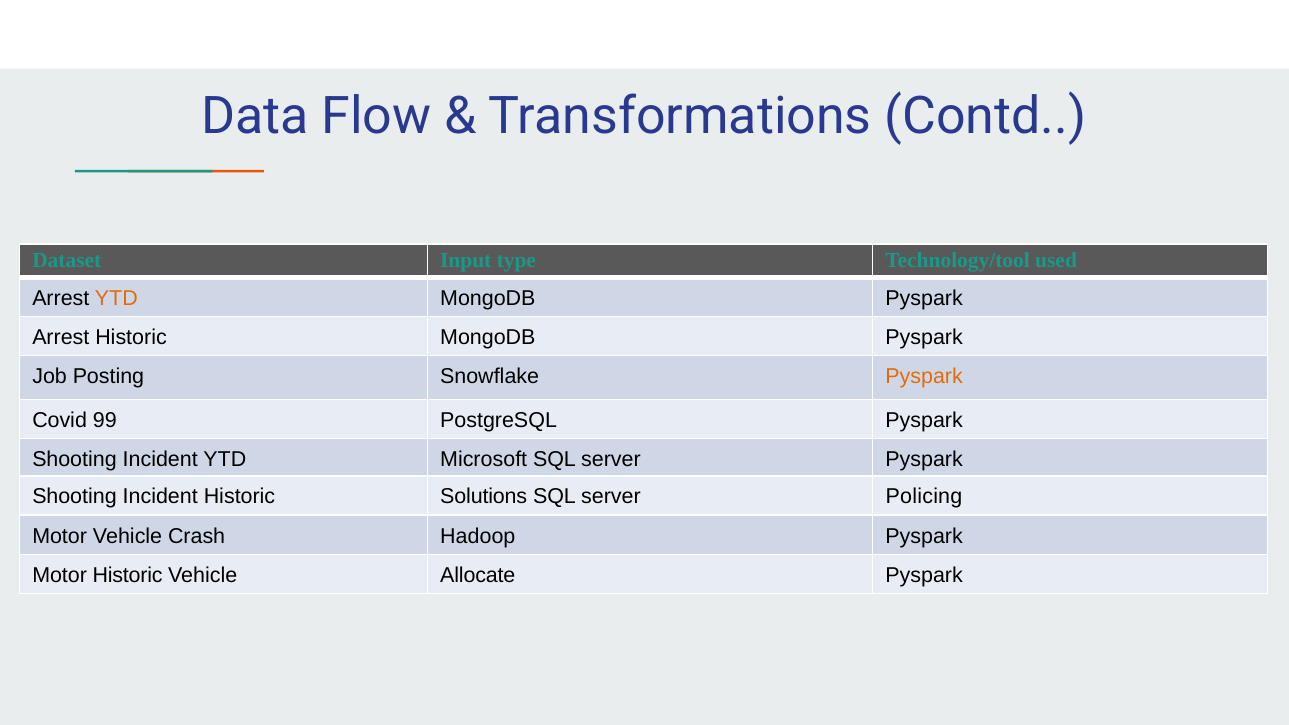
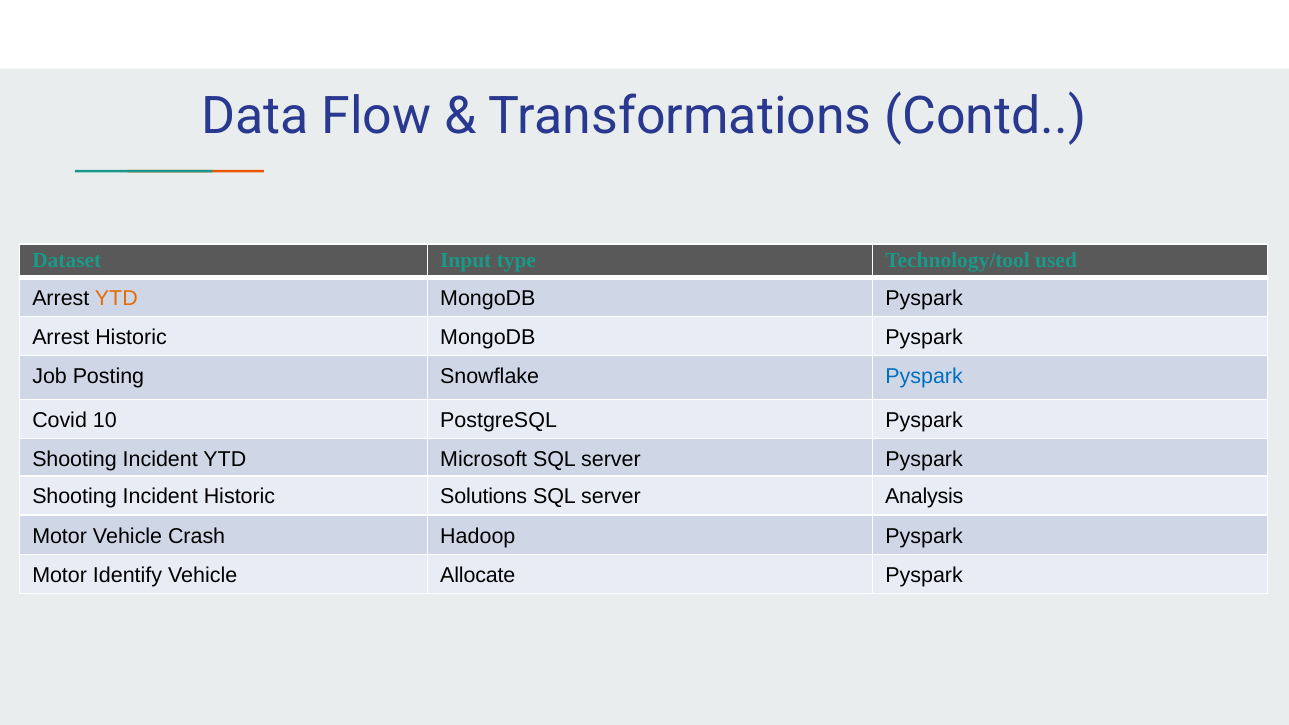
Pyspark colour: orange -> blue (924, 377)
99: 99 -> 10 (105, 420)
Policing: Policing -> Analysis (924, 497)
Motor Historic: Historic -> Identify (128, 575)
